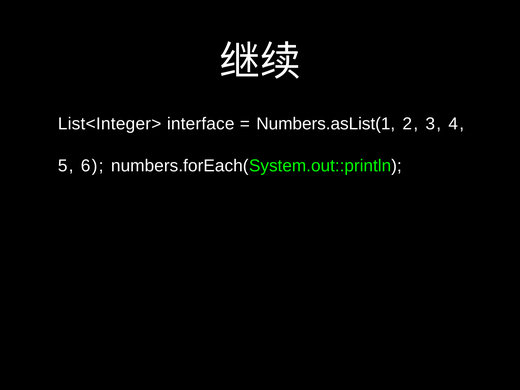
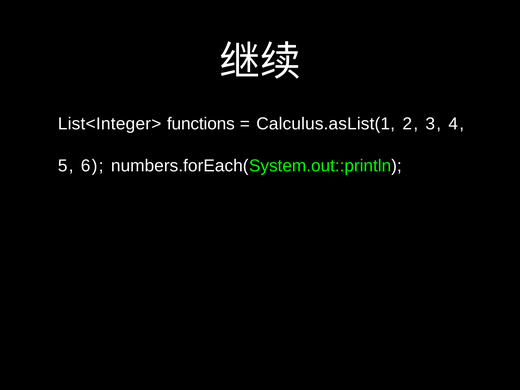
interface: interface -> functions (201, 124)
Numbers.asList(1: Numbers.asList(1 -> Calculus.asList(1 (326, 124)
